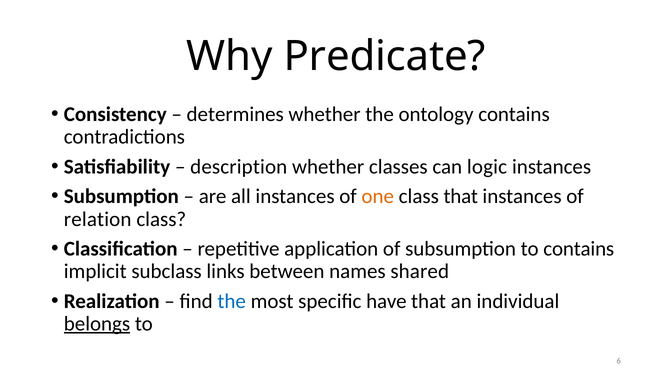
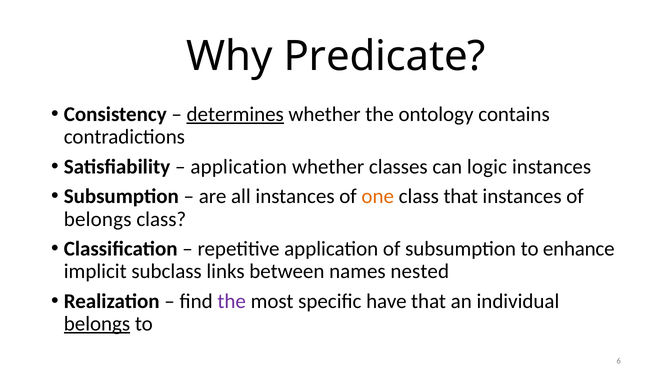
determines underline: none -> present (235, 114)
description: description -> application (239, 167)
relation: relation -> belongs (98, 219)
to contains: contains -> enhance (579, 249)
shared: shared -> nested (420, 271)
the colour: blue -> purple (232, 301)
